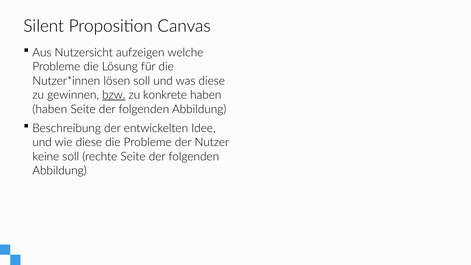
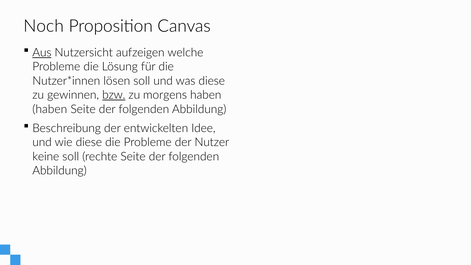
Silent: Silent -> Noch (44, 26)
Aus underline: none -> present (42, 53)
konkrete: konkrete -> morgens (165, 95)
